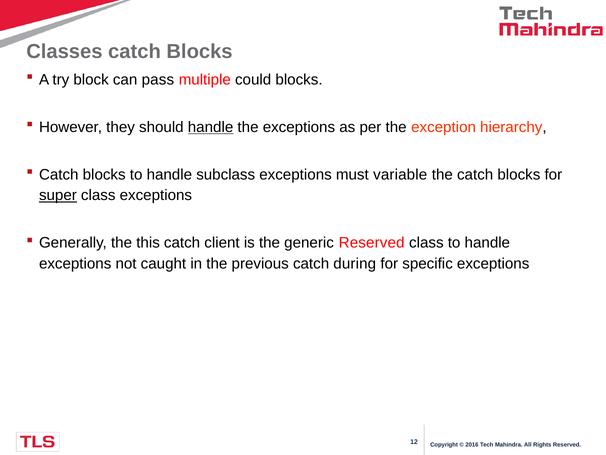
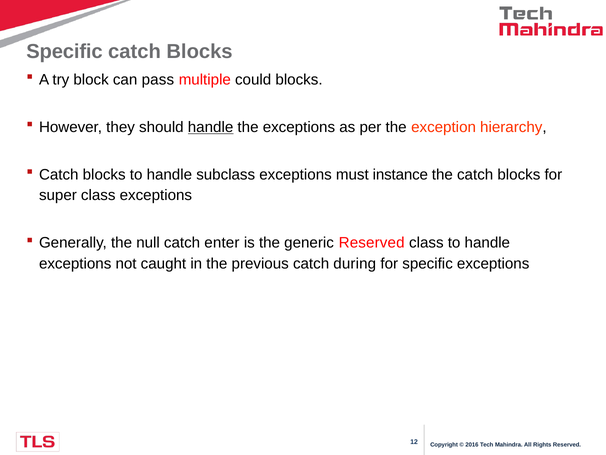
Classes: Classes -> Specific (64, 52)
variable: variable -> instance (400, 175)
super underline: present -> none (58, 195)
this: this -> null (148, 243)
client: client -> enter (222, 243)
